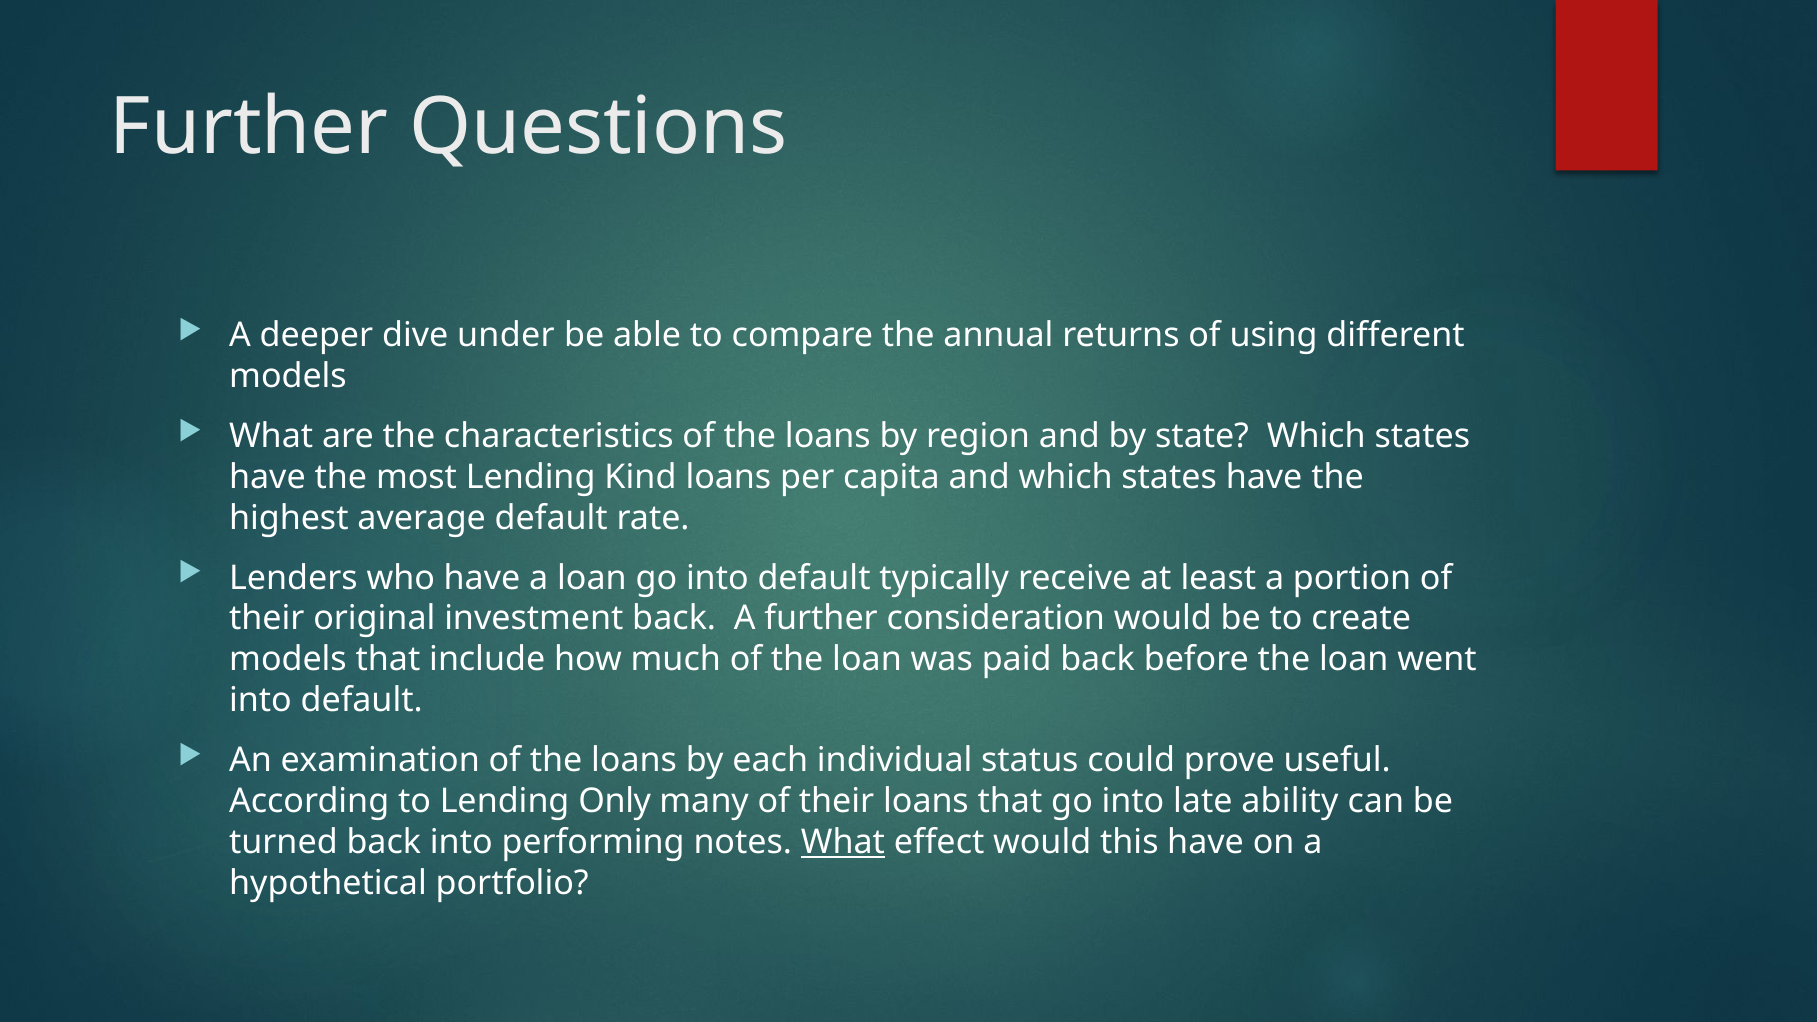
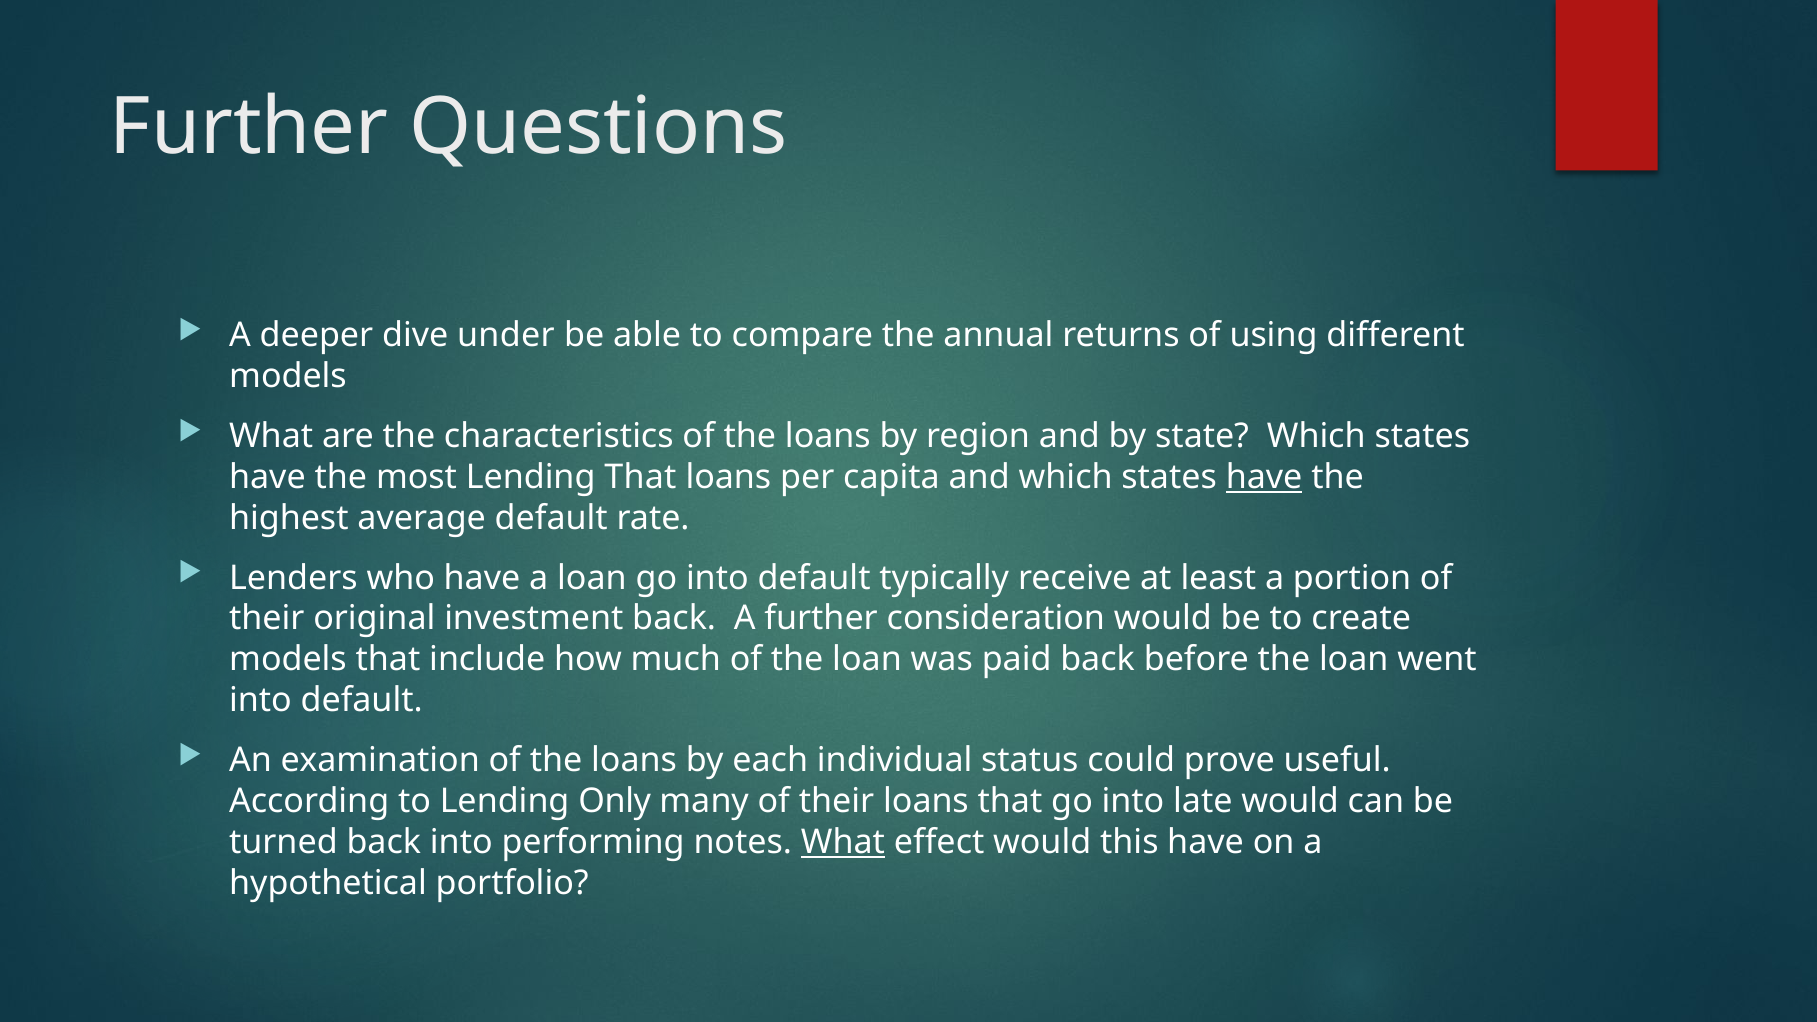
Lending Kind: Kind -> That (640, 477)
have underline: none -> present (1264, 477)
late ability: ability -> would (1290, 801)
